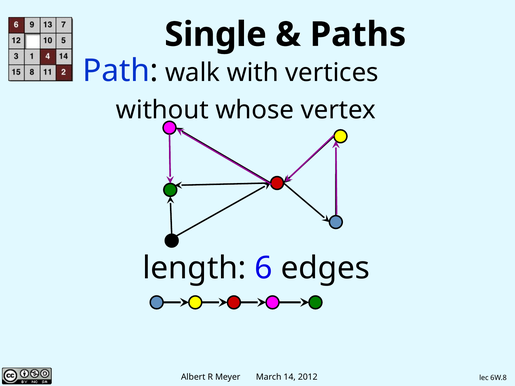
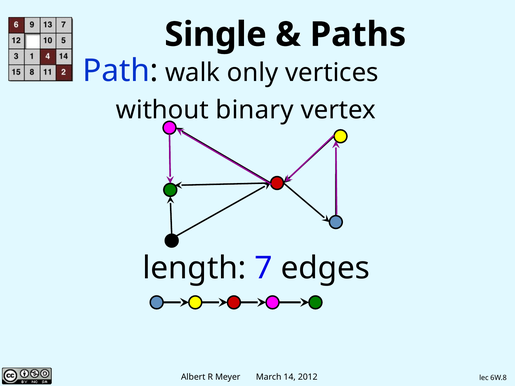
with: with -> only (253, 73)
whose: whose -> binary (255, 110)
6: 6 -> 7 (264, 268)
